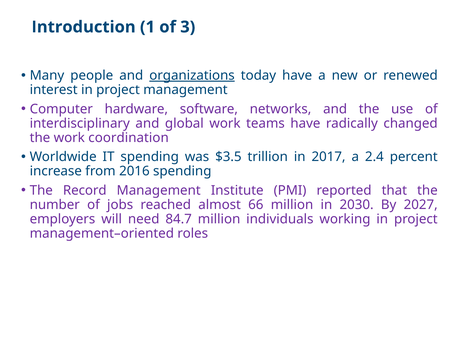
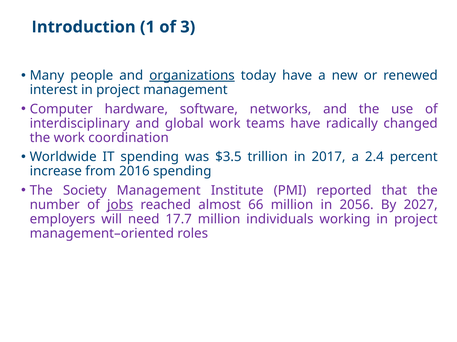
Record: Record -> Society (85, 191)
jobs underline: none -> present (120, 205)
2030: 2030 -> 2056 (357, 205)
84.7: 84.7 -> 17.7 (179, 220)
